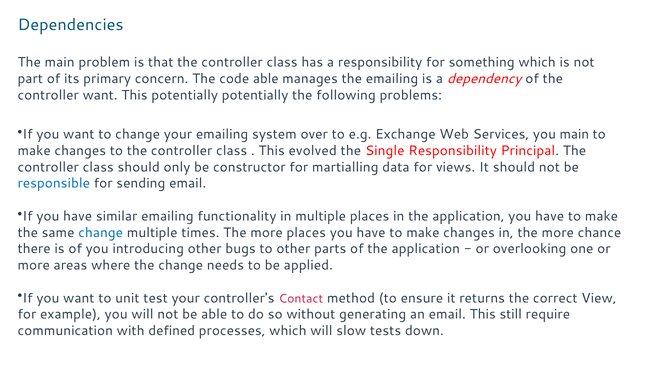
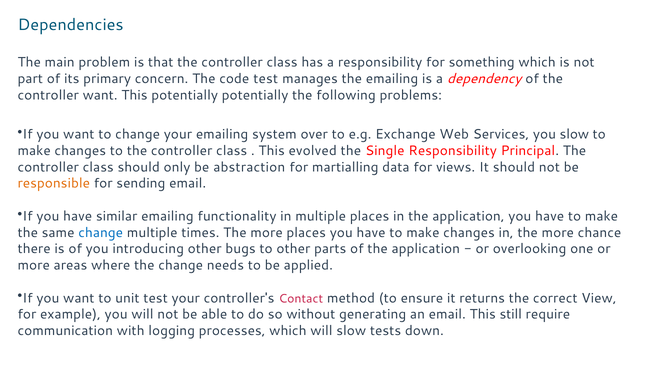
code able: able -> test (266, 79)
you main: main -> slow (574, 135)
constructor: constructor -> abstraction (249, 167)
responsible colour: blue -> orange (54, 184)
defined: defined -> logging (172, 331)
